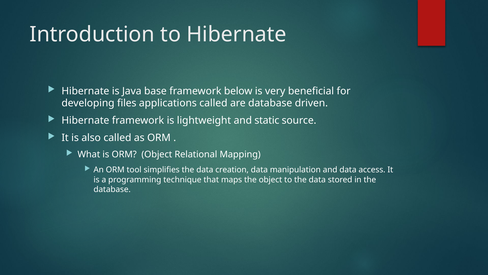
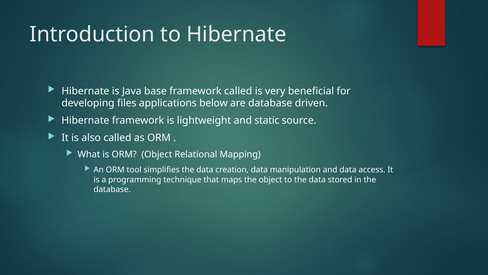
framework below: below -> called (238, 91)
applications called: called -> below (213, 103)
